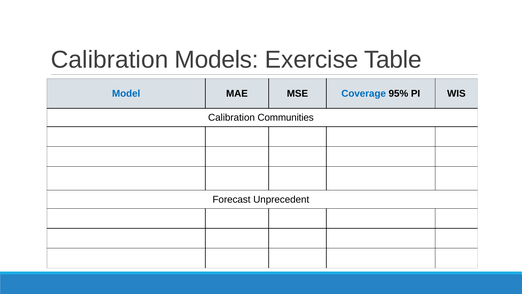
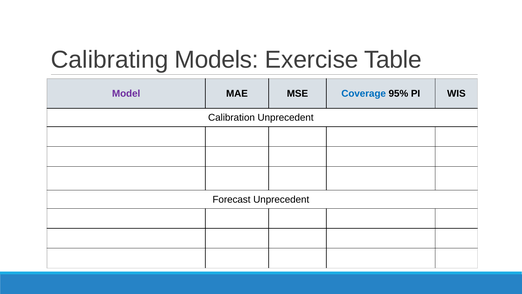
Calibration: Calibration -> Calibrating (110, 60)
Model colour: blue -> purple (126, 94)
Calibration Communities: Communities -> Unprecedent (286, 118)
